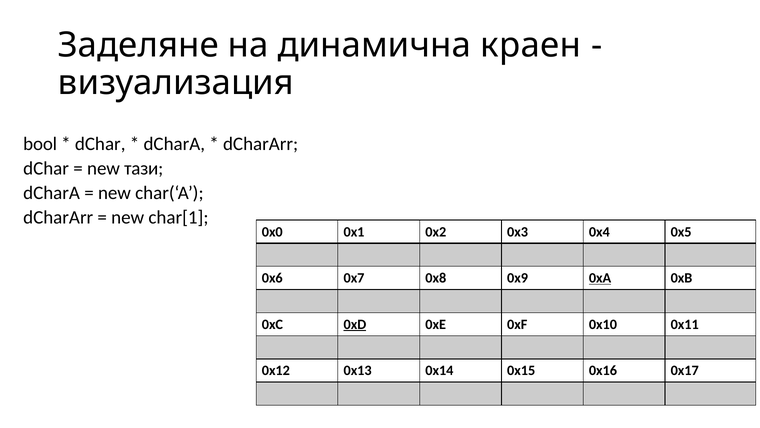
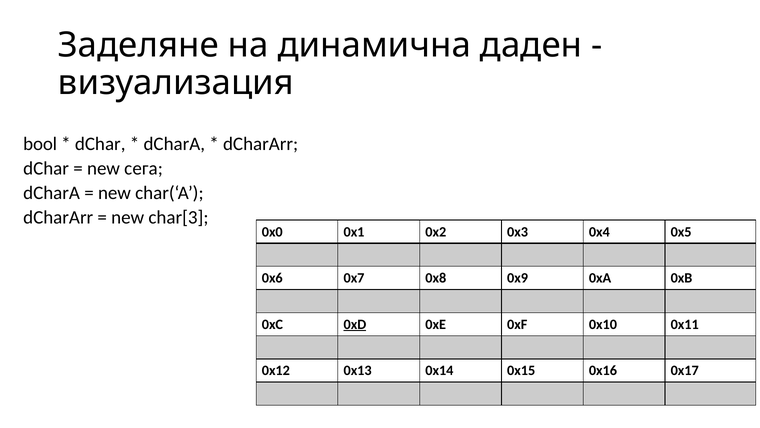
краен: краен -> даден (531, 45)
тази: тази -> сега (144, 168)
char[1: char[1 -> char[3 (178, 217)
0xA underline: present -> none (600, 278)
